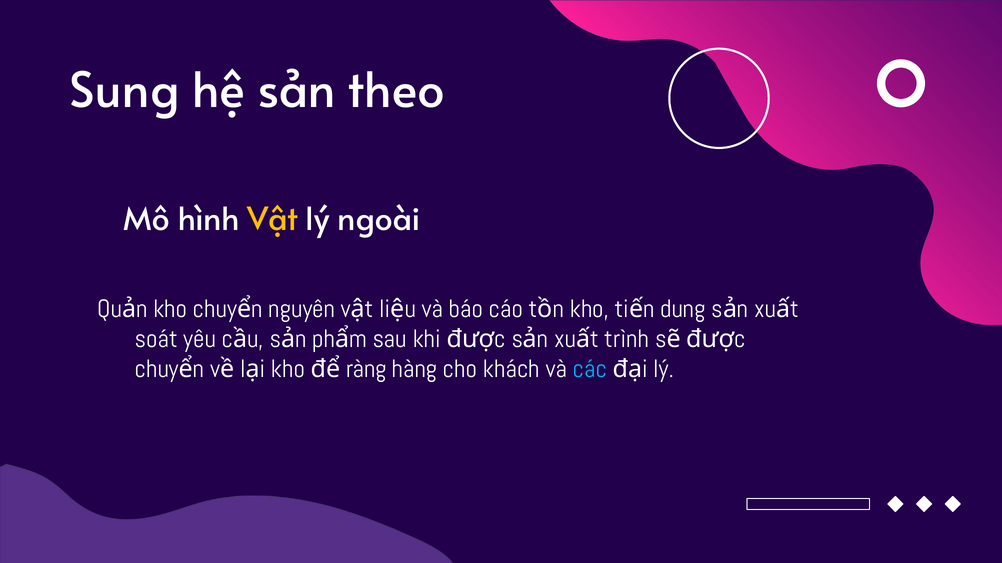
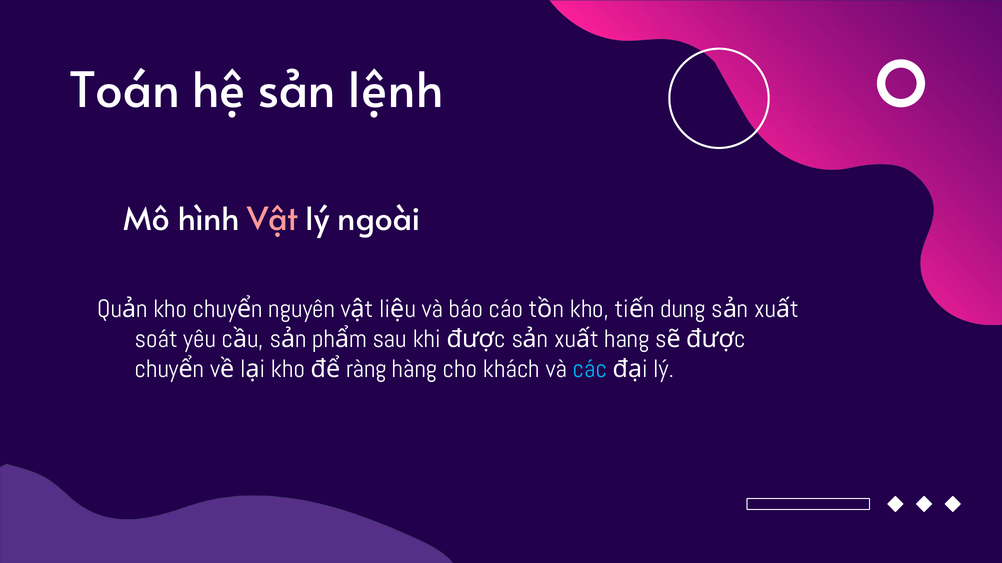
Sung: Sung -> Toán (125, 91)
theo: theo -> lệnh (396, 91)
Vật colour: yellow -> pink (273, 220)
trình: trình -> hang (627, 339)
